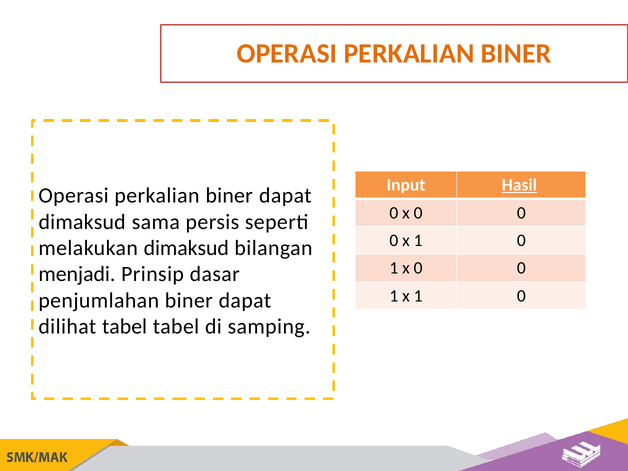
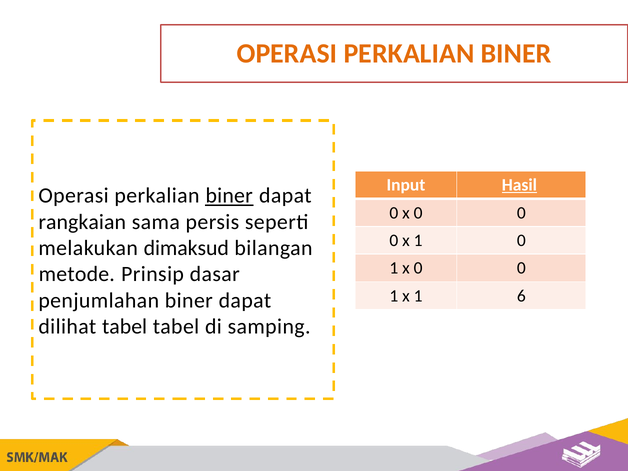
biner underline: none -> present (229, 196)
dimaksud: dimaksud -> rangkaian (82, 222)
menjadi: menjadi -> metode (77, 274)
1 x 1 0: 0 -> 6 (521, 296)
